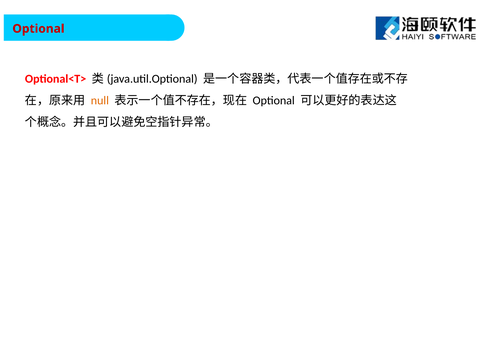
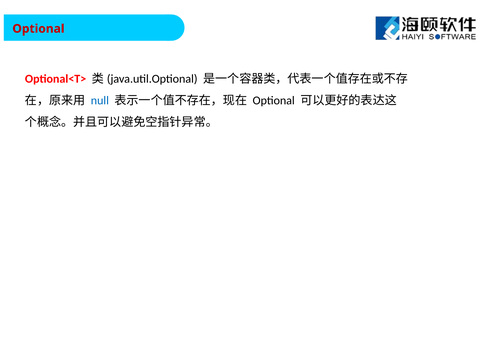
null colour: orange -> blue (100, 101)
